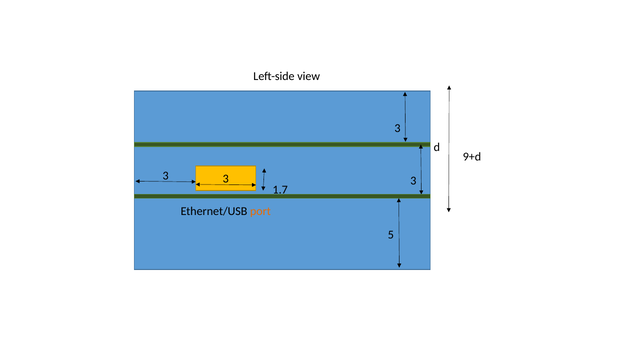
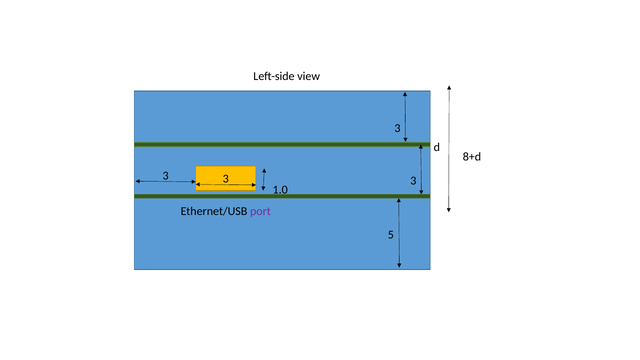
9+d: 9+d -> 8+d (472, 157)
1.7: 1.7 -> 1.0 (280, 190)
port colour: orange -> purple (260, 211)
